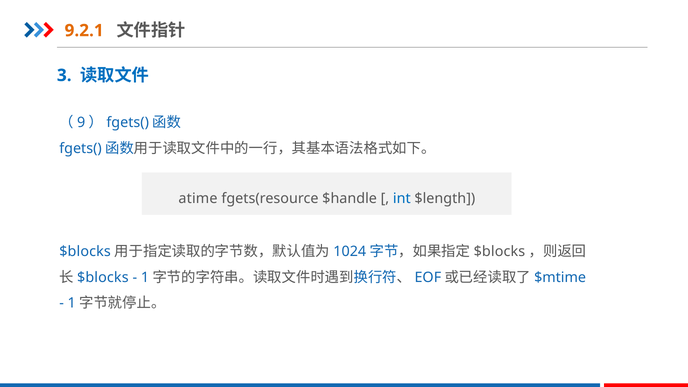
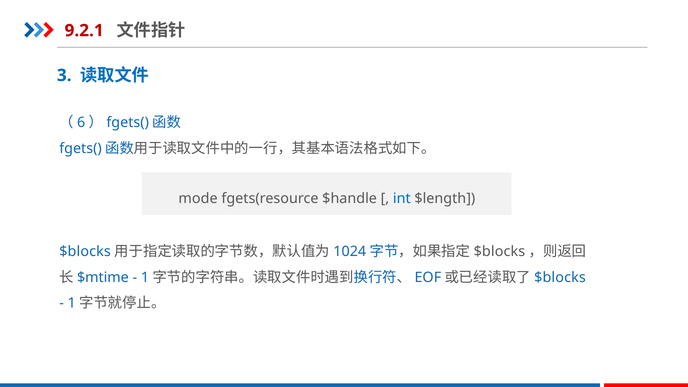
9.2.1 colour: orange -> red (84, 31)
9: 9 -> 6 (81, 123)
atime: atime -> mode (198, 199)
$blocks: $blocks -> $mtime (103, 277)
$mtime: $mtime -> $blocks (560, 277)
